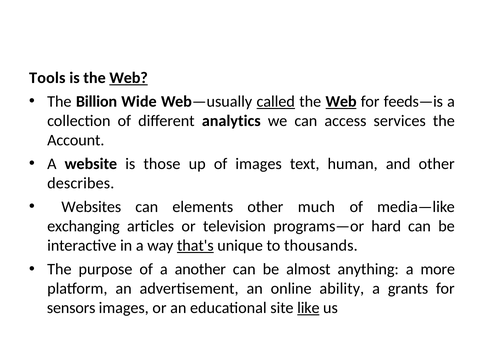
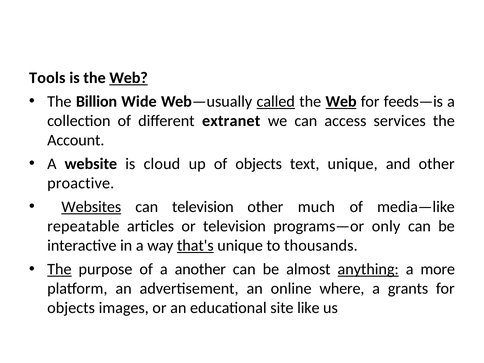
analytics: analytics -> extranet (231, 121)
those: those -> cloud (162, 164)
of images: images -> objects (259, 164)
text human: human -> unique (353, 164)
describes: describes -> proactive (81, 183)
Websites underline: none -> present (91, 207)
can elements: elements -> television (203, 207)
exchanging: exchanging -> repeatable (83, 226)
hard: hard -> only (386, 226)
The underline: none -> present (59, 269)
anything underline: none -> present (368, 269)
ability: ability -> where (342, 289)
sensors: sensors -> objects (71, 308)
like underline: present -> none (308, 308)
